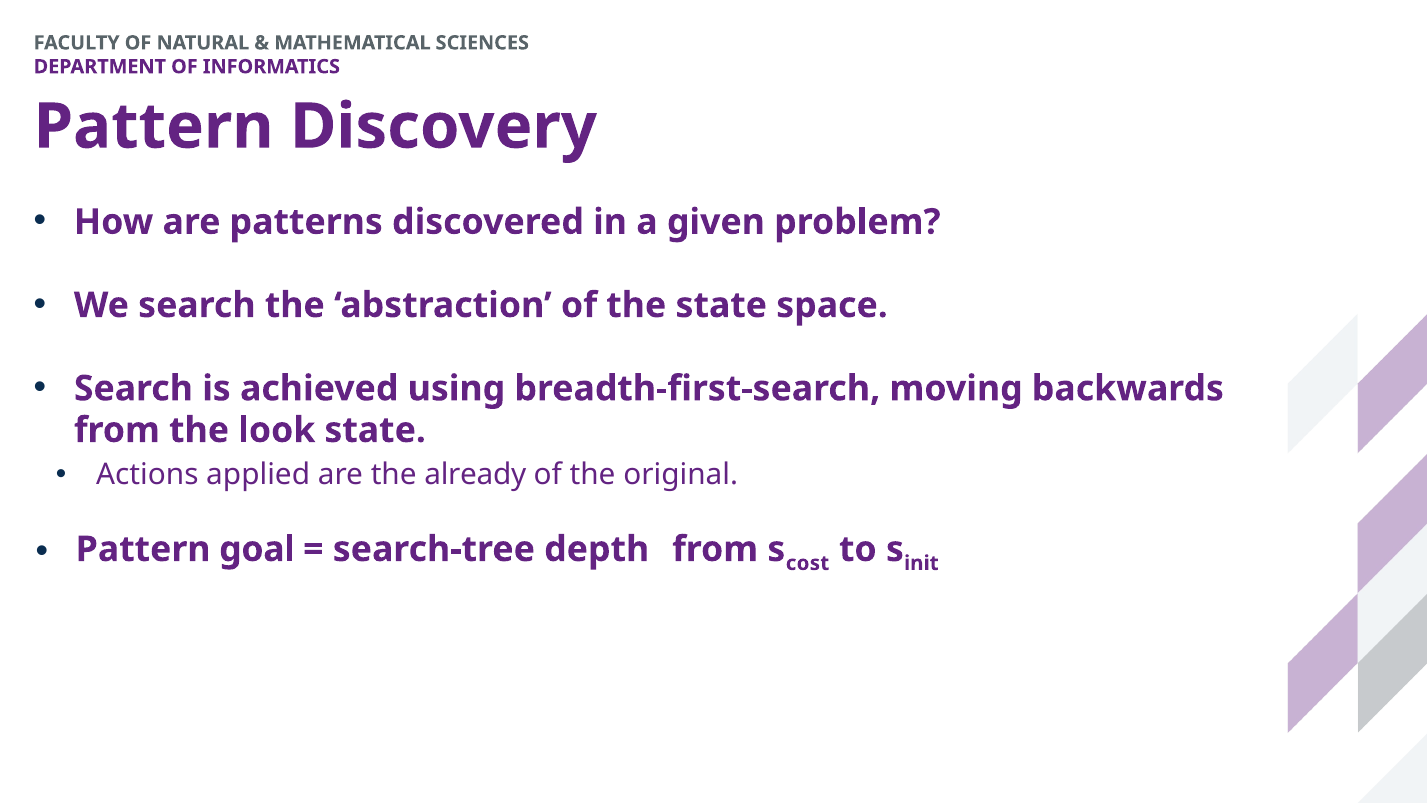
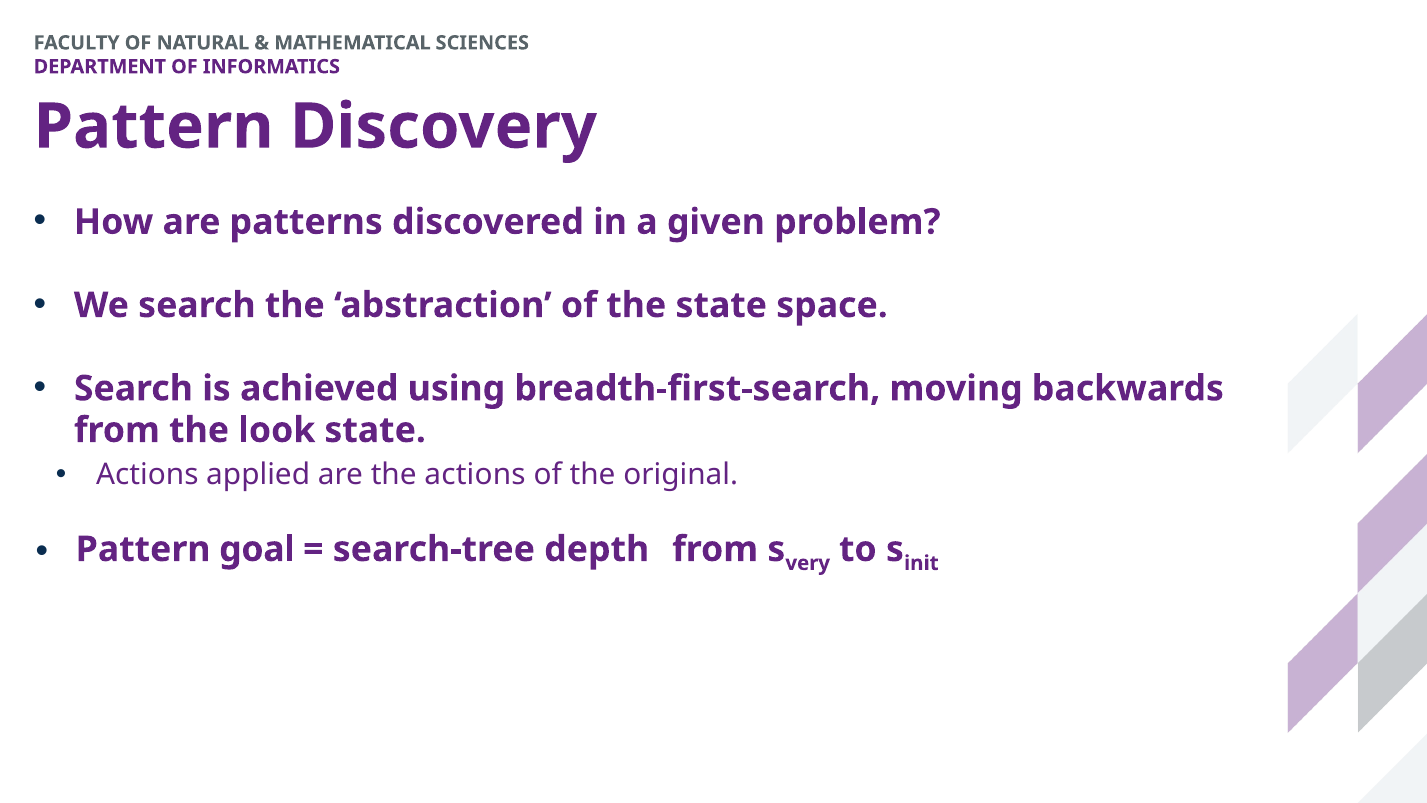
the already: already -> actions (475, 475)
cost: cost -> very (808, 563)
